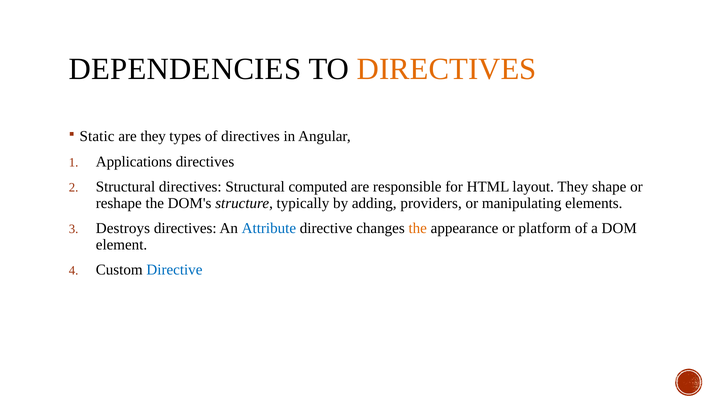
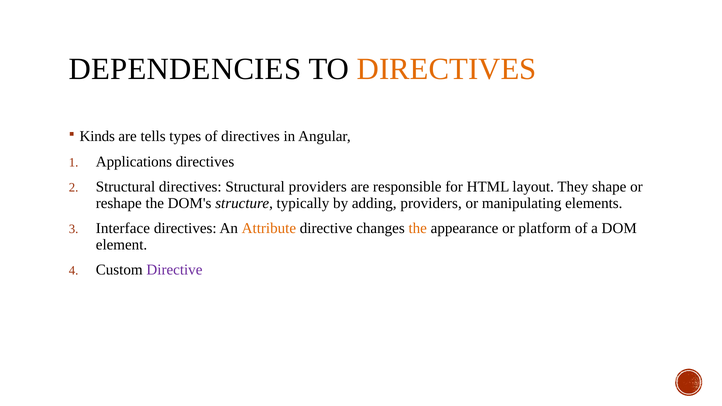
Static: Static -> Kinds (97, 136)
are they: they -> tells (153, 136)
Structural computed: computed -> providers (318, 187)
Destroys: Destroys -> Interface (123, 228)
Attribute colour: blue -> orange (269, 228)
Directive colour: blue -> purple (174, 270)
